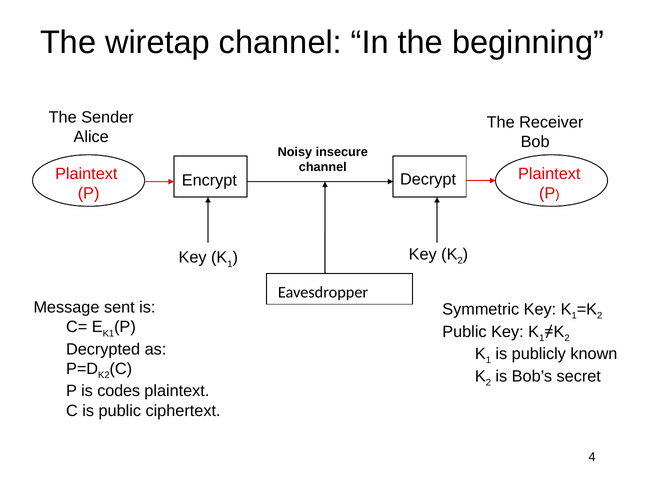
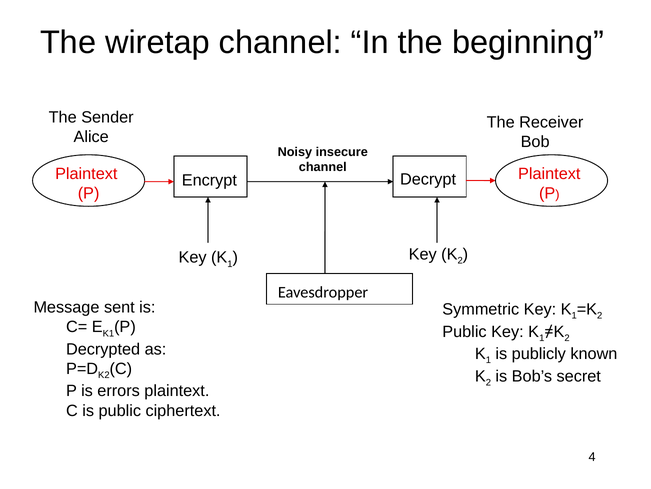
codes: codes -> errors (119, 390)
